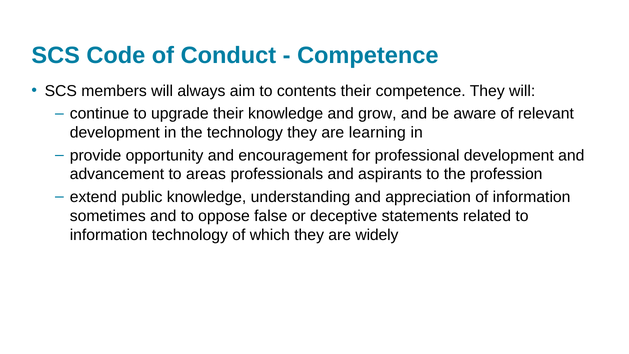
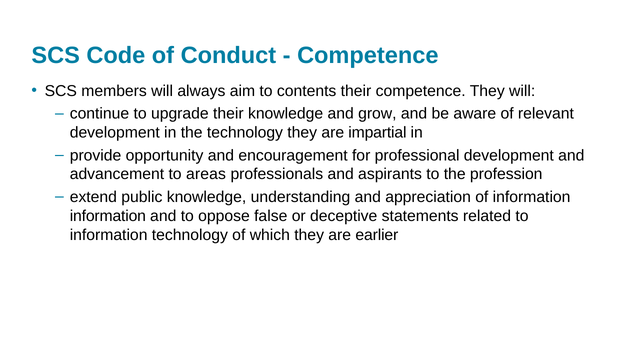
learning: learning -> impartial (377, 133)
sometimes: sometimes -> information (108, 216)
widely: widely -> earlier (377, 235)
